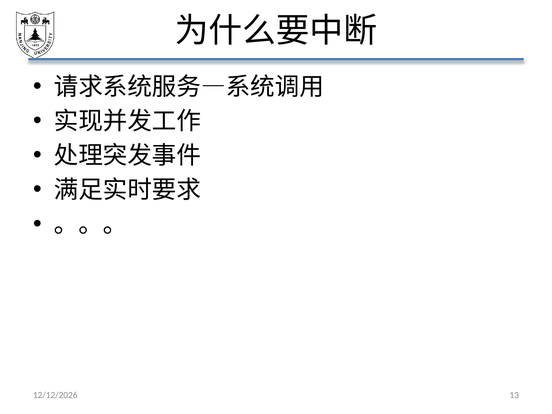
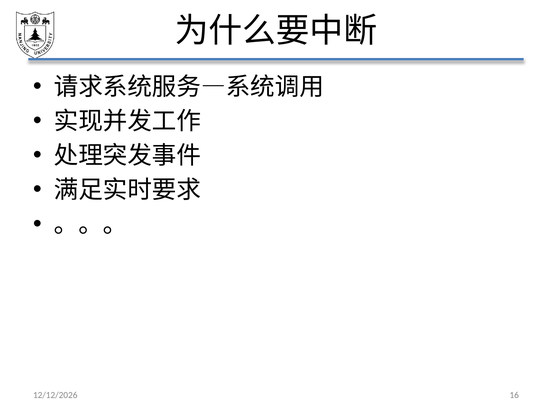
13: 13 -> 16 (514, 395)
